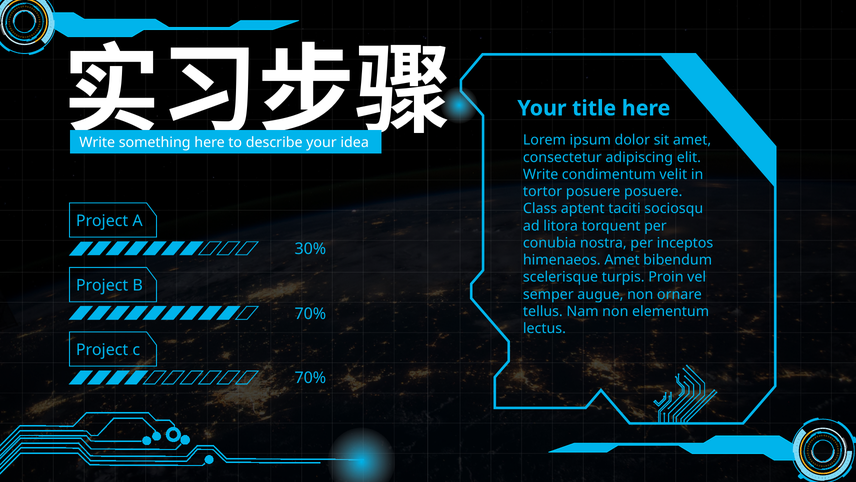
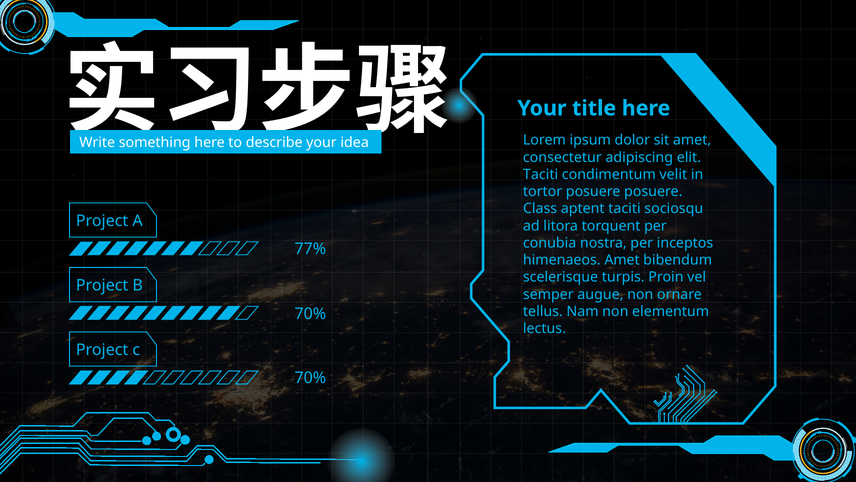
Write: Write -> Taciti (541, 174)
30%: 30% -> 77% (310, 249)
